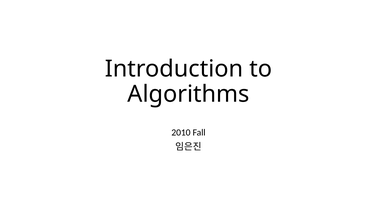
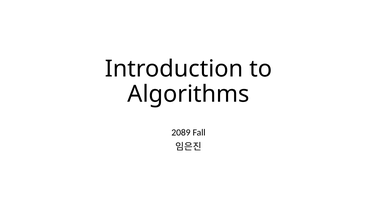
2010: 2010 -> 2089 (181, 133)
